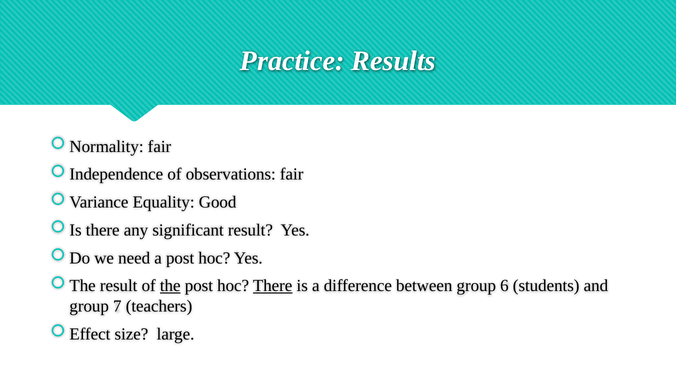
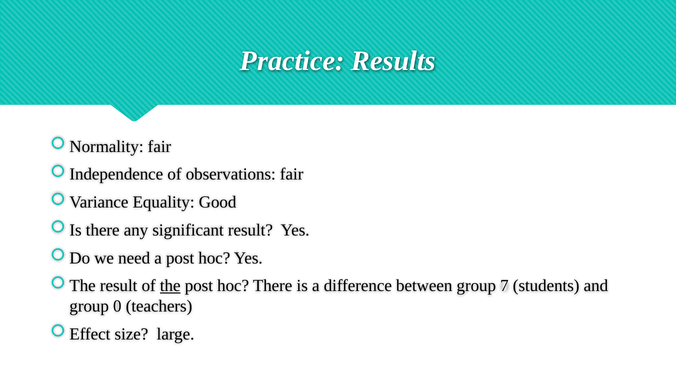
There underline: present -> none (273, 286)
6: 6 -> 7 (504, 286)
7: 7 -> 0 (117, 306)
